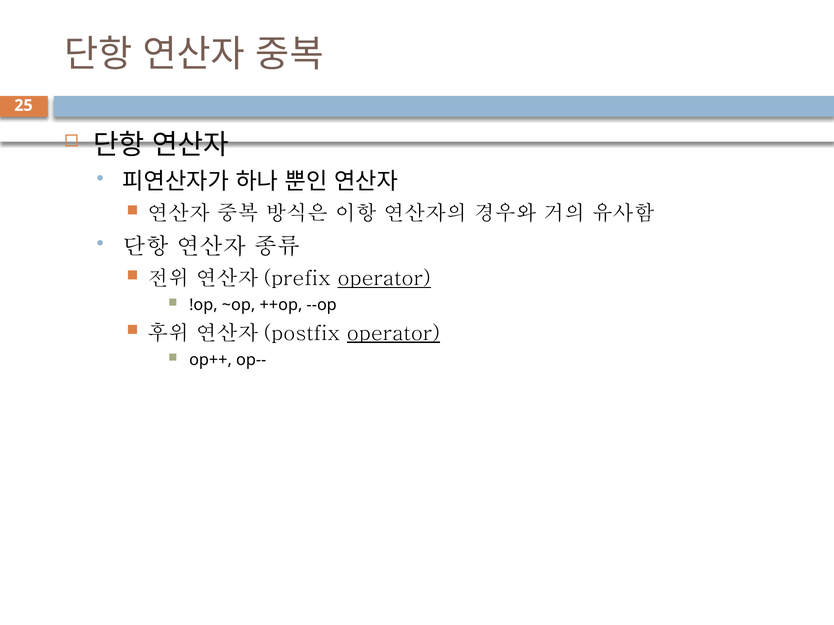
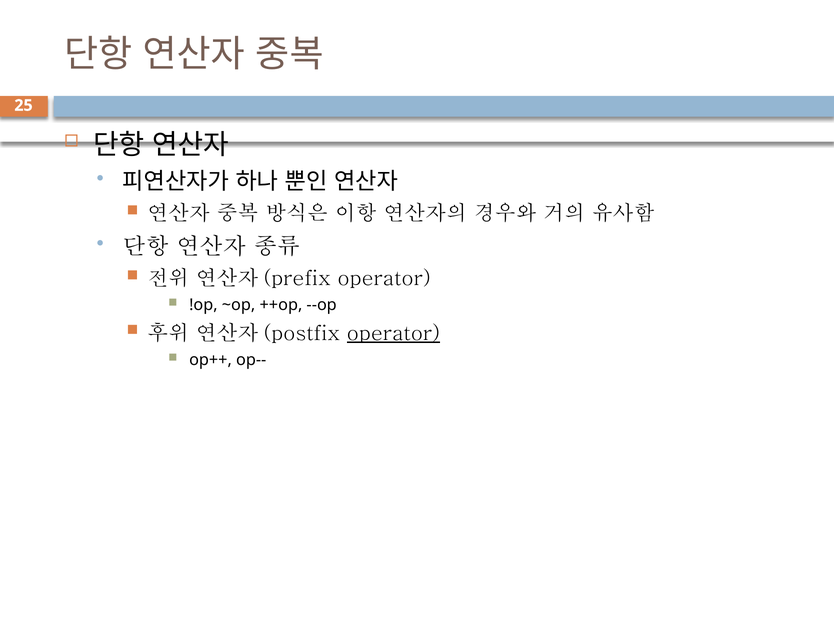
operator underline: present -> none (384, 279)
